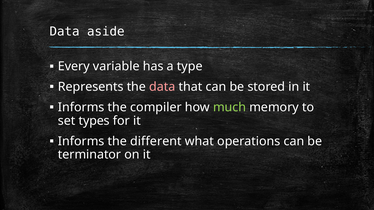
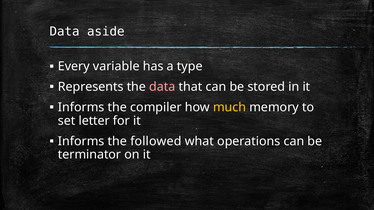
much colour: light green -> yellow (230, 108)
types: types -> letter (94, 121)
different: different -> followed (156, 141)
